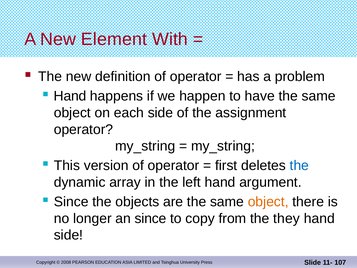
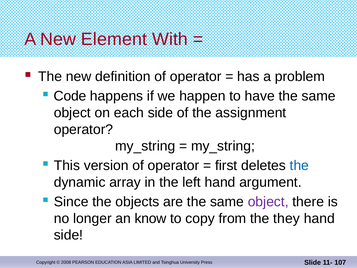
Hand: Hand -> Code (70, 96)
object colour: orange -> purple (268, 202)
an since: since -> know (151, 218)
